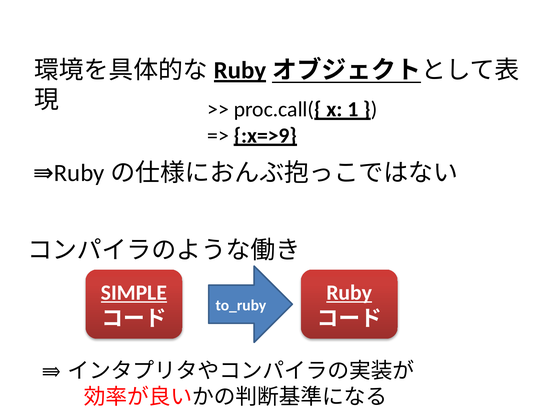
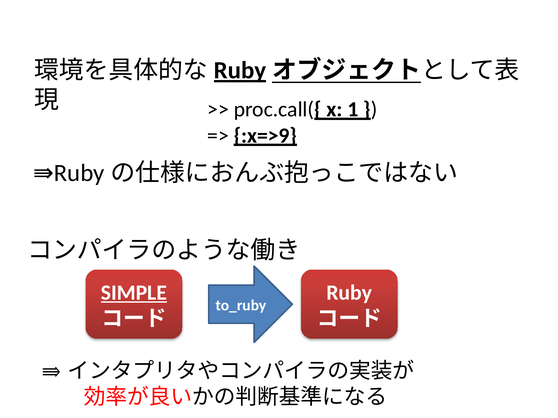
Ruby underline: present -> none (349, 293)
